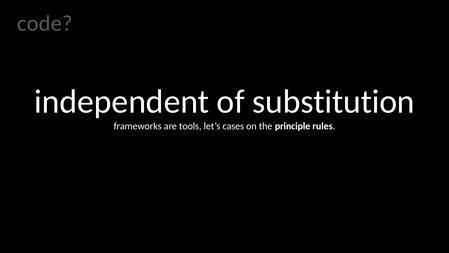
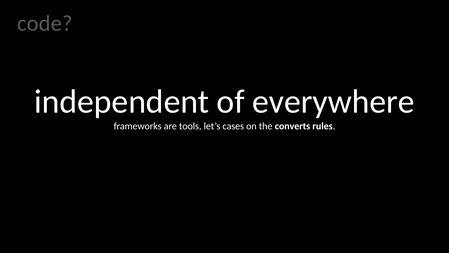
substitution: substitution -> everywhere (333, 102)
principle: principle -> converts (293, 126)
